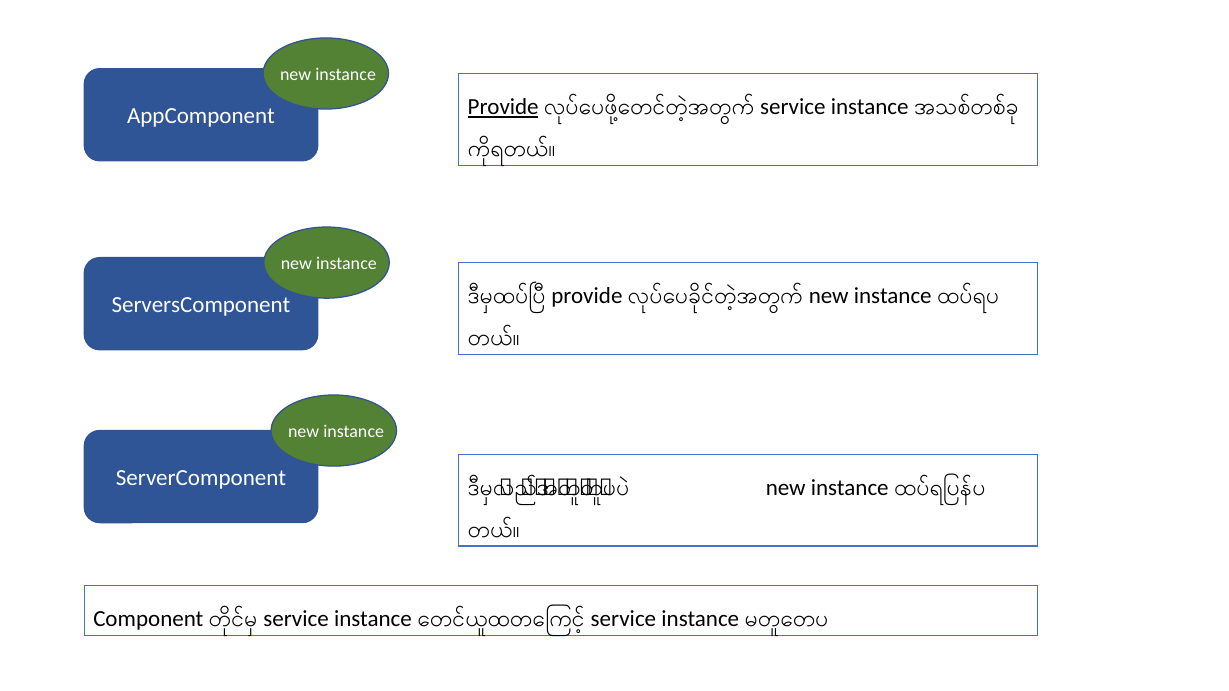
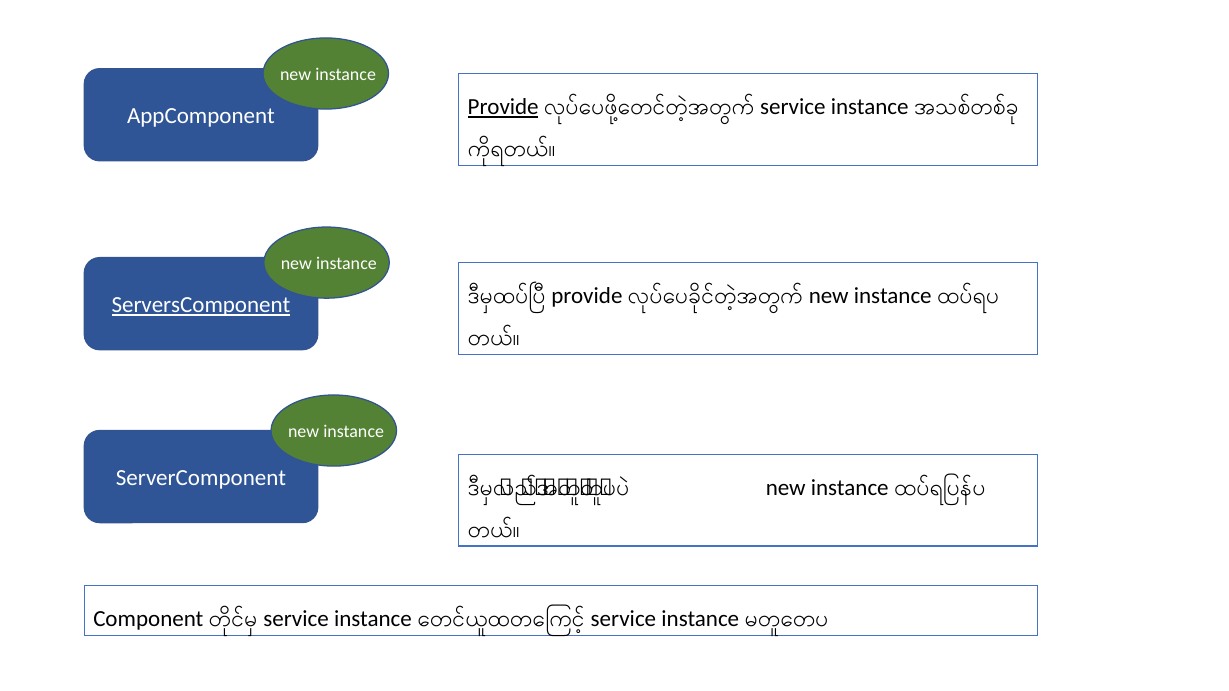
ServersComponent underline: none -> present (201, 305)
